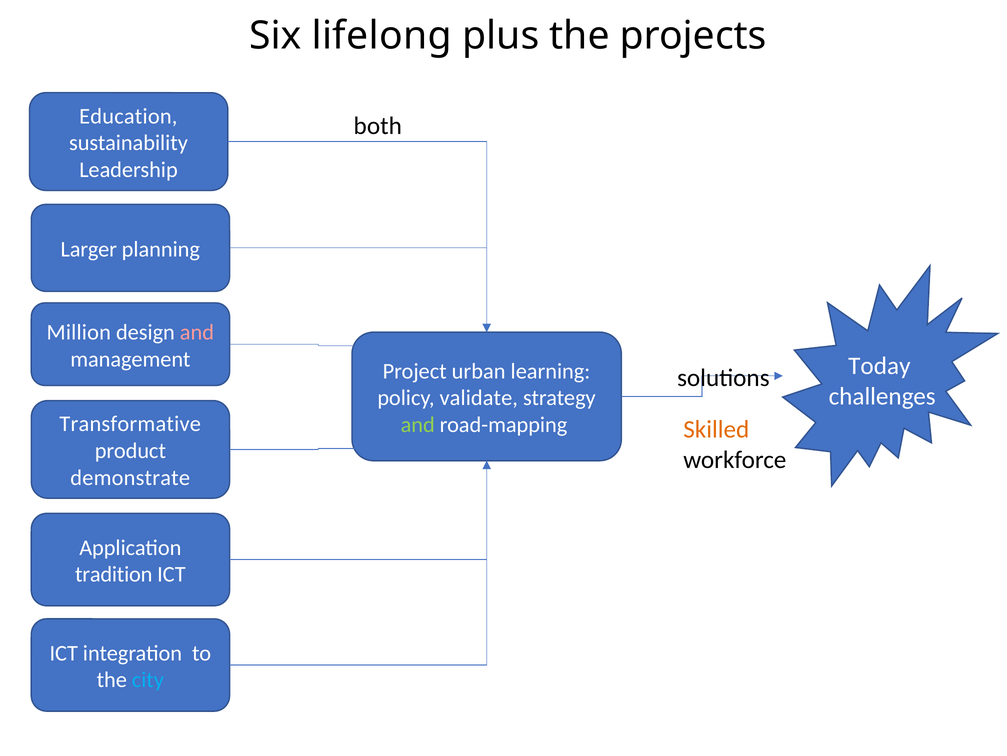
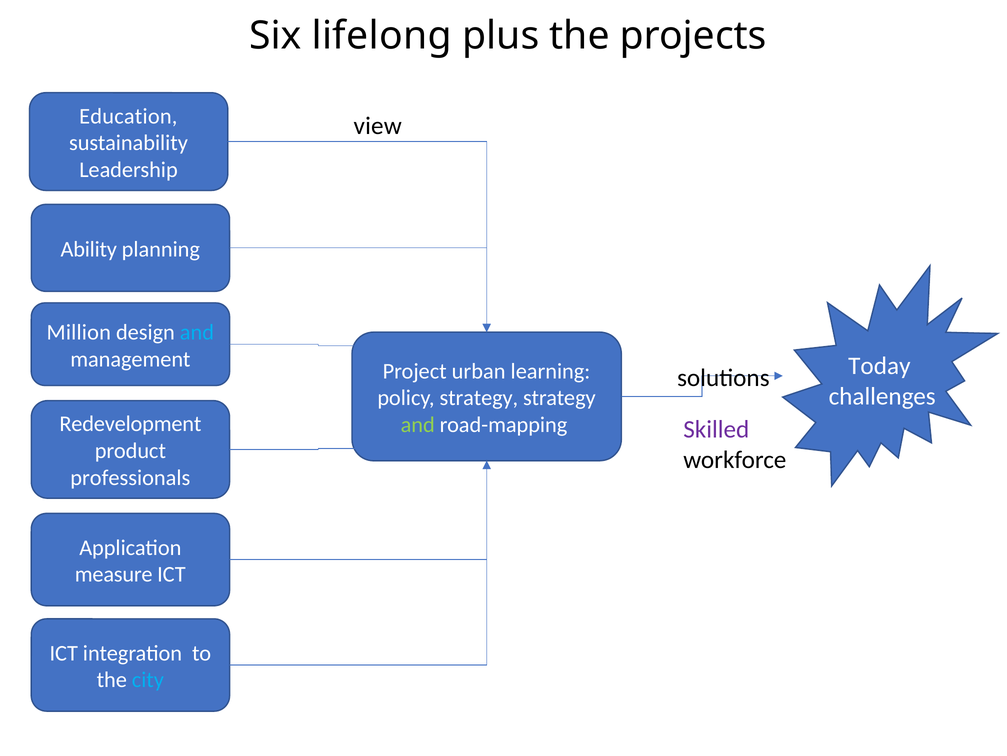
both: both -> view (378, 126)
Larger: Larger -> Ability (89, 249)
and colour: pink -> light blue (197, 332)
policy validate: validate -> strategy (479, 398)
Transformative: Transformative -> Redevelopment (130, 424)
Skilled colour: orange -> purple (716, 429)
demonstrate: demonstrate -> professionals (130, 477)
tradition: tradition -> measure (114, 574)
